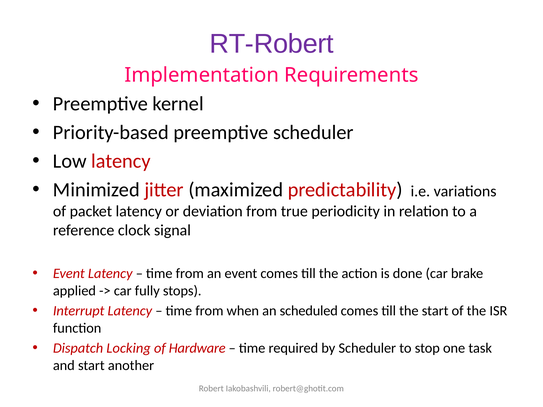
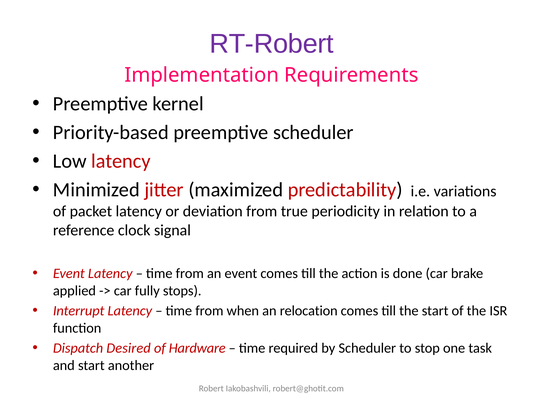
scheduled: scheduled -> relocation (309, 311)
Locking: Locking -> Desired (129, 348)
